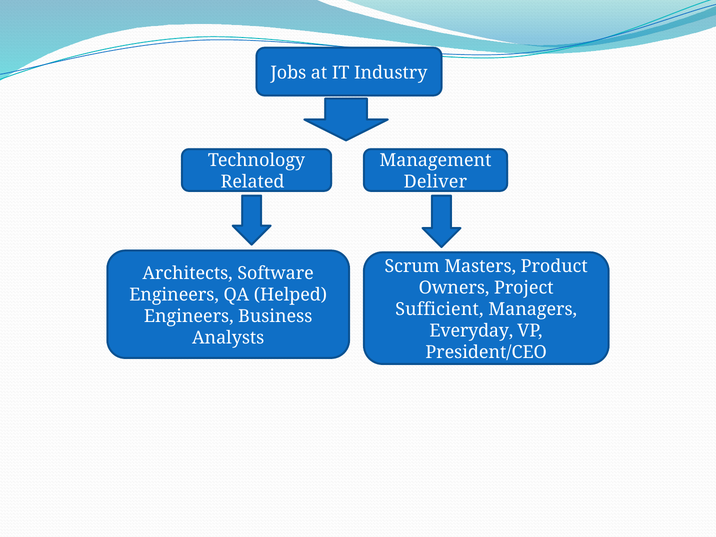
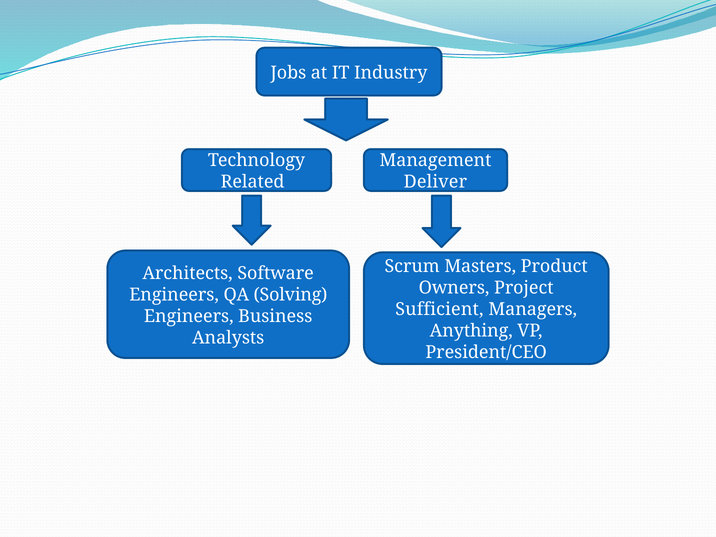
Helped: Helped -> Solving (291, 295)
Everyday: Everyday -> Anything (471, 331)
